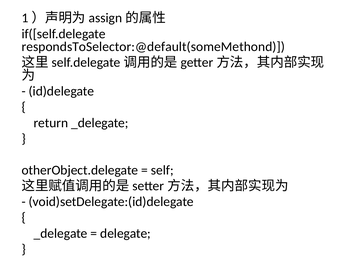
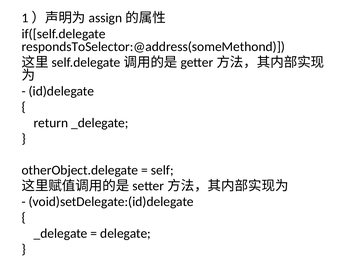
respondsToSelector:@default(someMethond: respondsToSelector:@default(someMethond -> respondsToSelector:@address(someMethond (153, 47)
